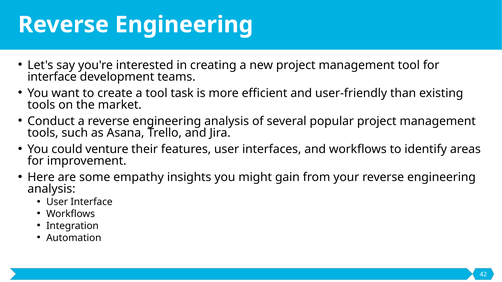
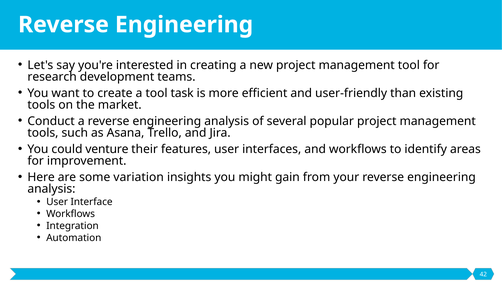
interface: interface -> research (52, 77)
empathy: empathy -> variation (139, 177)
